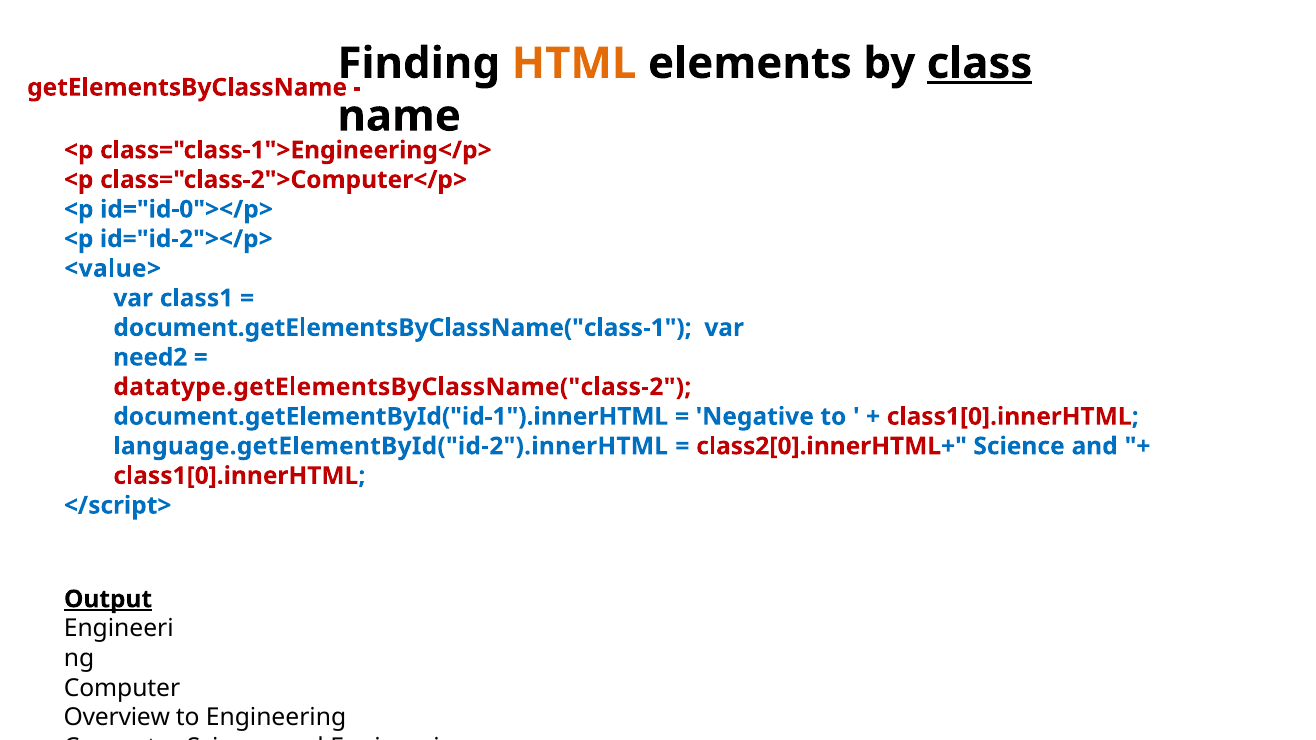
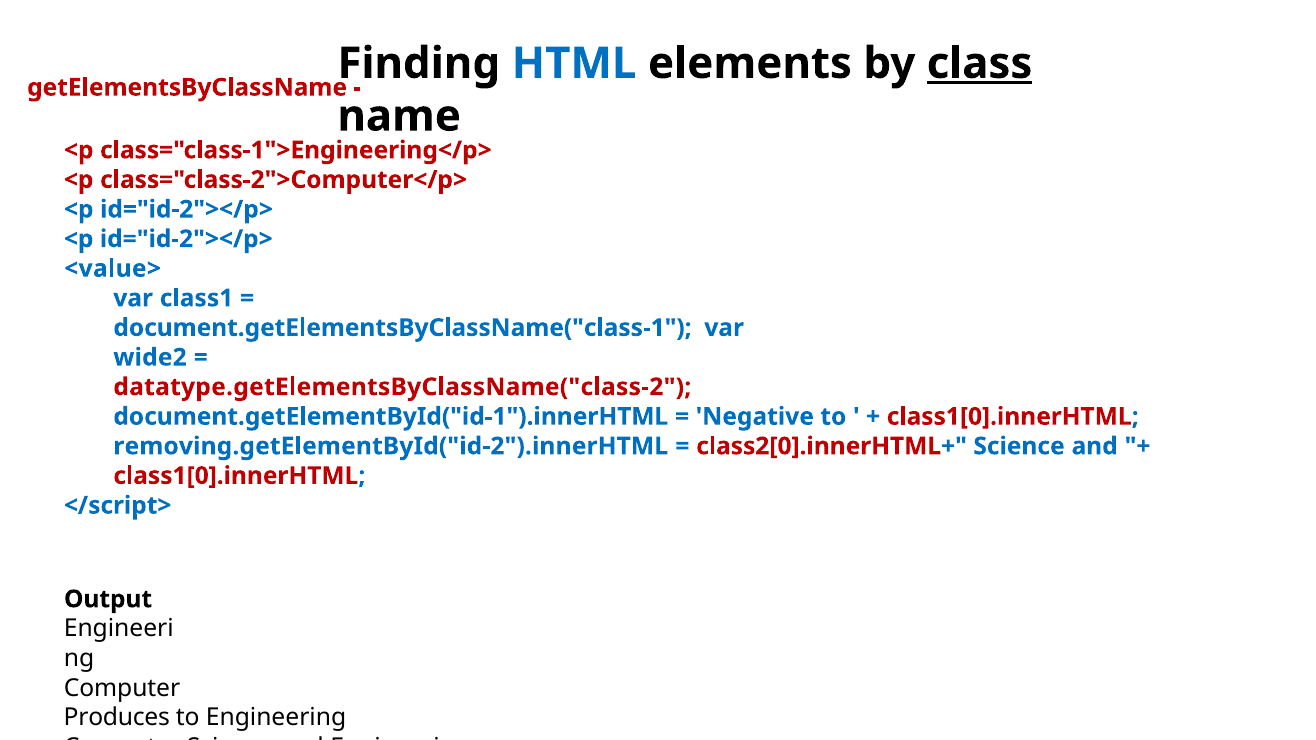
HTML colour: orange -> blue (574, 64)
id="id-0"></p>: id="id-0"></p> -> id="id-2"></p> (186, 209)
need2: need2 -> wide2 (150, 358)
language.getElementById("id-2").innerHTML: language.getElementById("id-2").innerHTML -> removing.getElementById("id-2").innerHTML (391, 446)
Output underline: present -> none (108, 599)
Overview: Overview -> Produces (117, 718)
